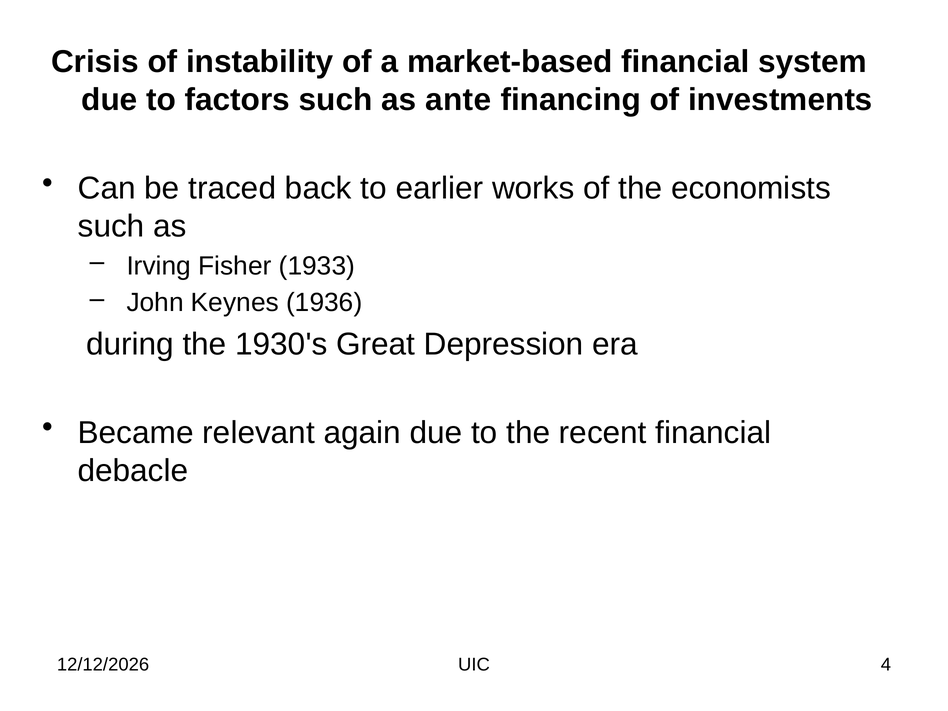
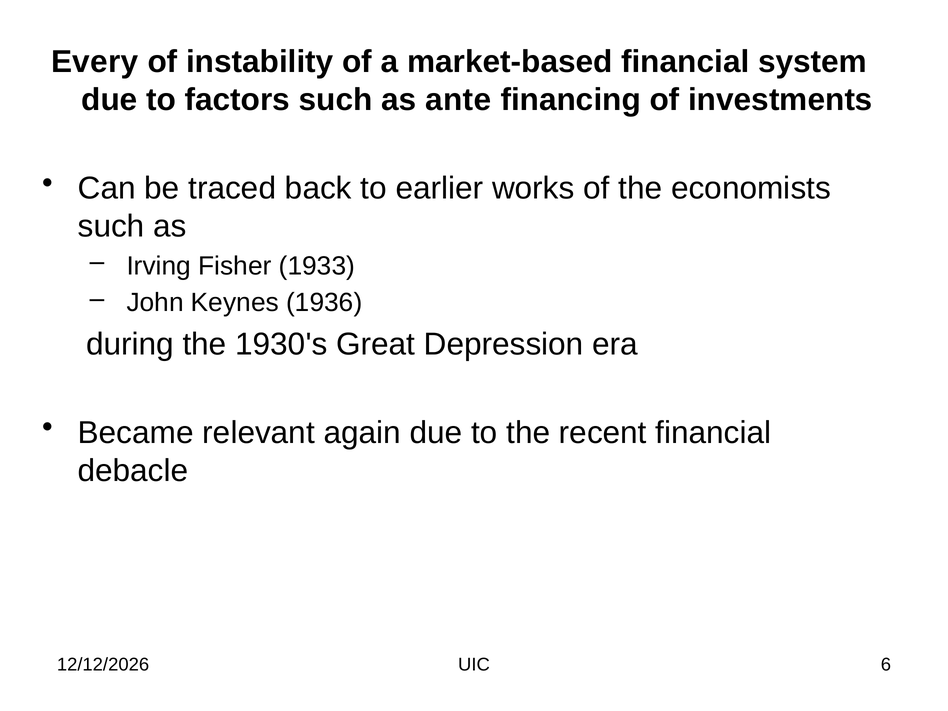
Crisis: Crisis -> Every (95, 62)
4: 4 -> 6 (886, 665)
